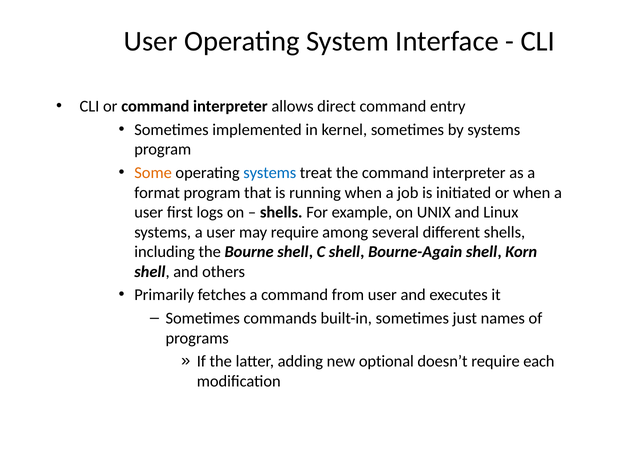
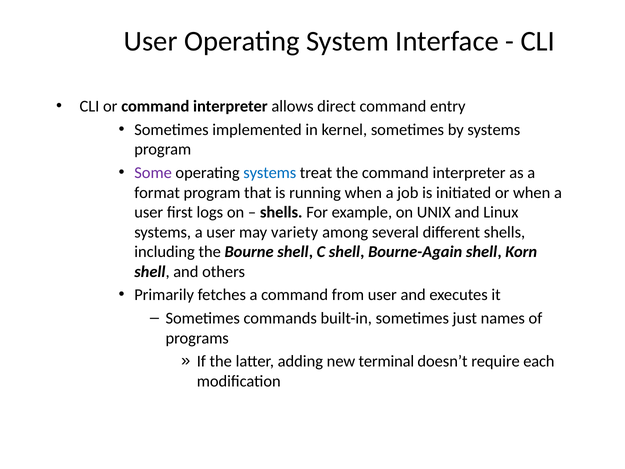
Some colour: orange -> purple (153, 173)
may require: require -> variety (295, 232)
optional: optional -> terminal (386, 361)
